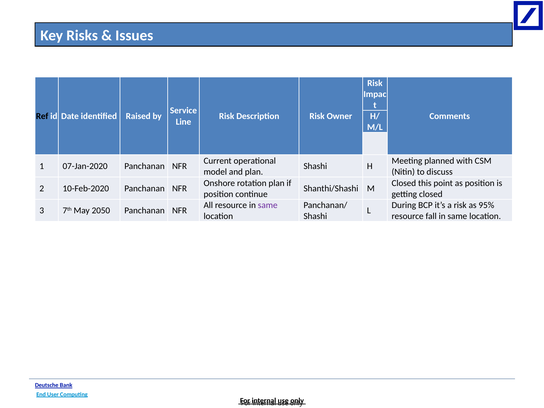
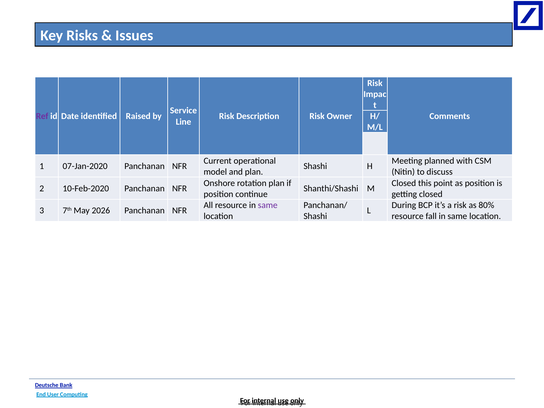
Ref colour: black -> purple (42, 116)
95%: 95% -> 80% (486, 205)
2050: 2050 -> 2026 (101, 211)
